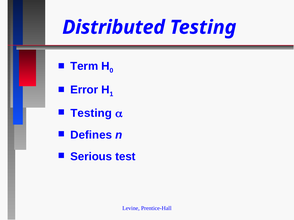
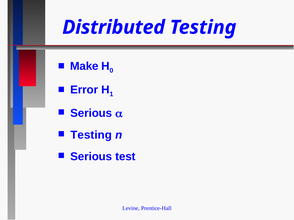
Term: Term -> Make (84, 66)
Testing: Testing -> Serious (91, 113)
Defines: Defines -> Testing (91, 135)
